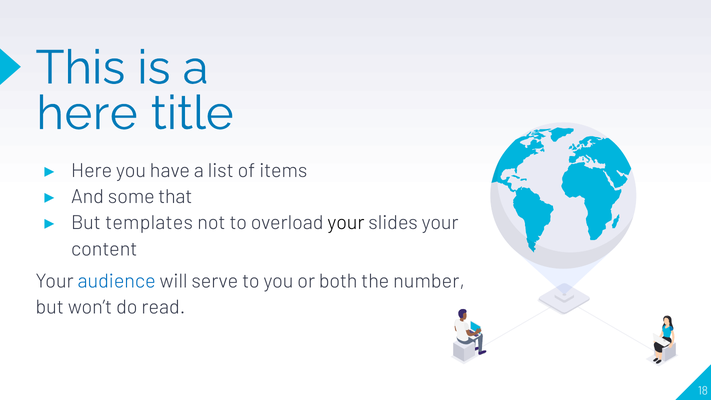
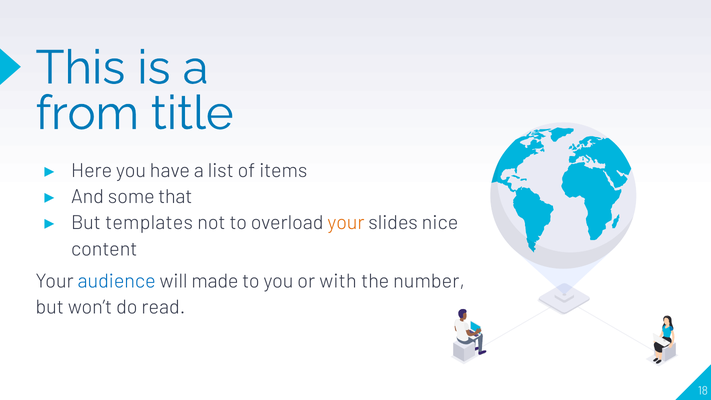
here: here -> from (87, 113)
your colour: black -> orange (346, 223)
slides your: your -> nice (440, 223)
serve: serve -> made (215, 281)
both: both -> with (338, 281)
